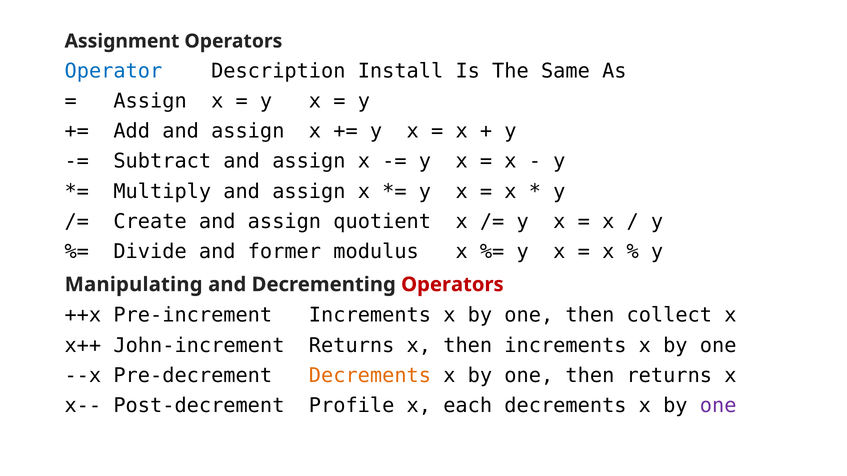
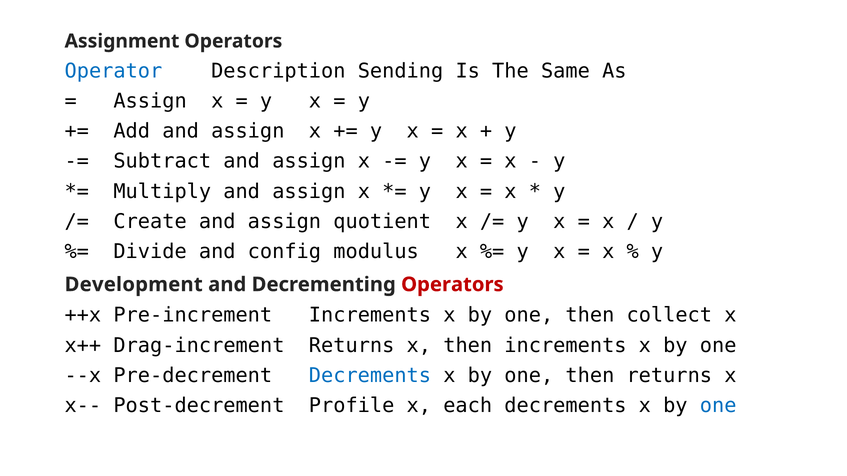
Install: Install -> Sending (400, 71)
former: former -> config (284, 252)
Manipulating: Manipulating -> Development (134, 285)
John-increment: John-increment -> Drag-increment (199, 346)
Decrements colour: orange -> blue (370, 376)
one colour: purple -> blue (718, 406)
